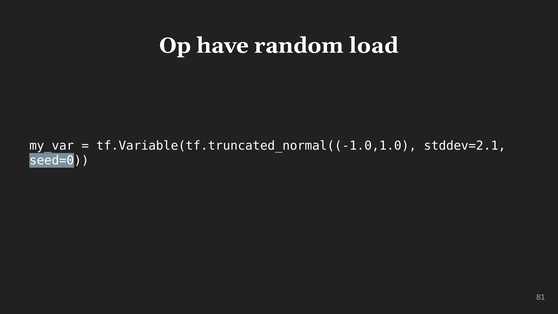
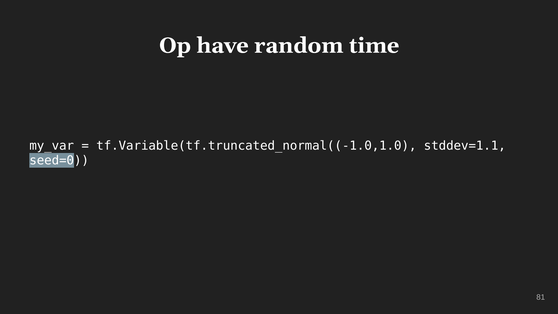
load: load -> time (374, 46)
stddev=2.1: stddev=2.1 -> stddev=1.1 (465, 146)
